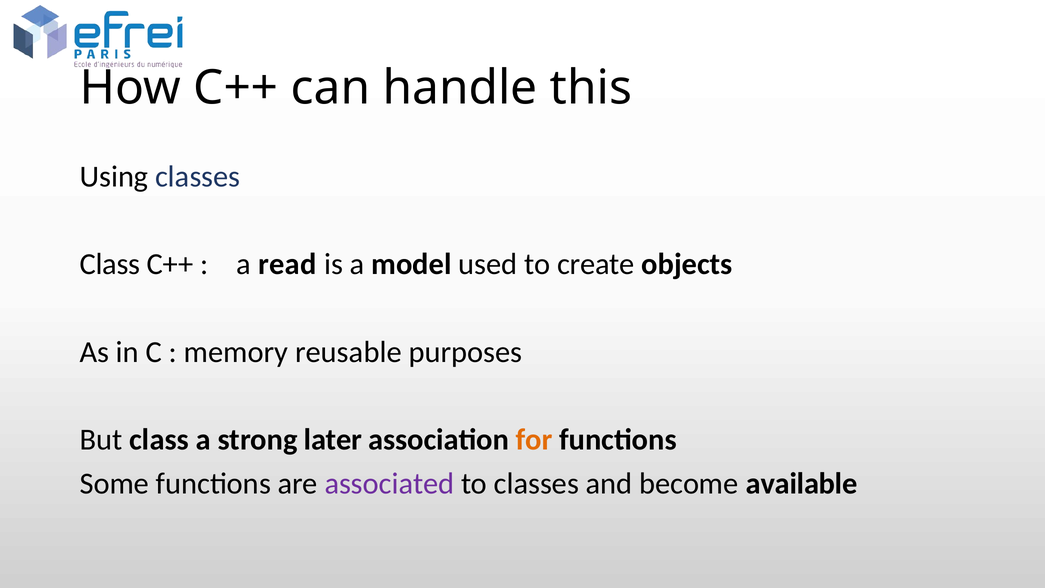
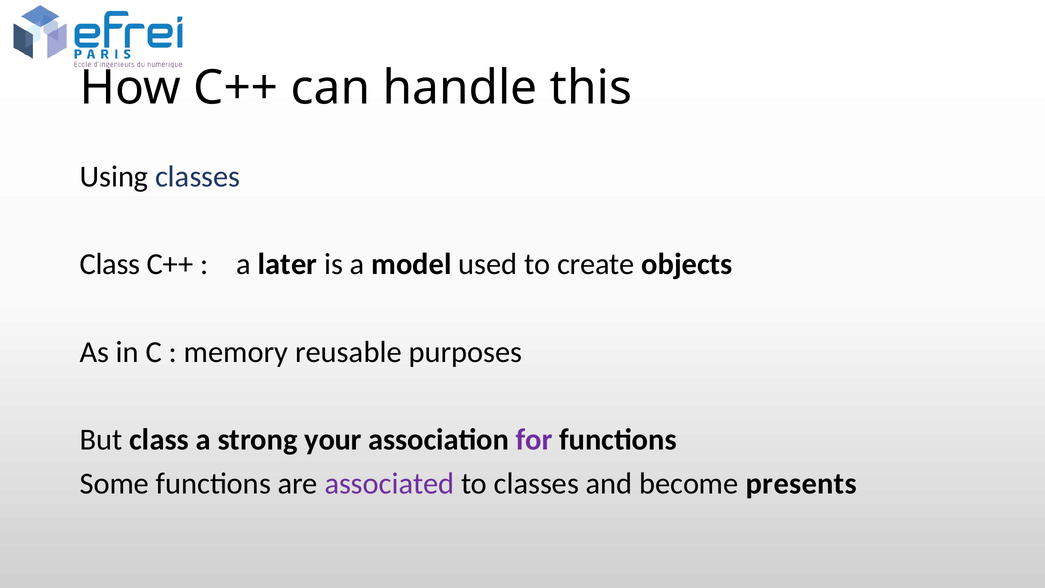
read: read -> later (288, 264)
later: later -> your (333, 440)
for colour: orange -> purple (534, 440)
available: available -> presents (801, 483)
